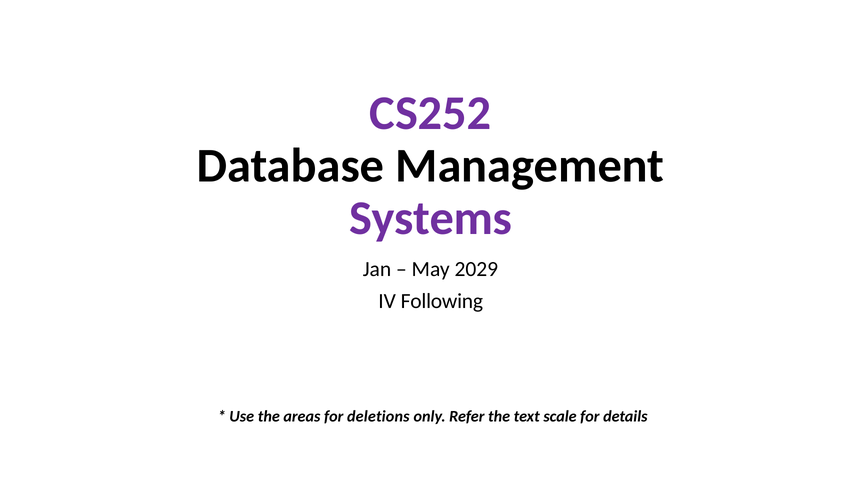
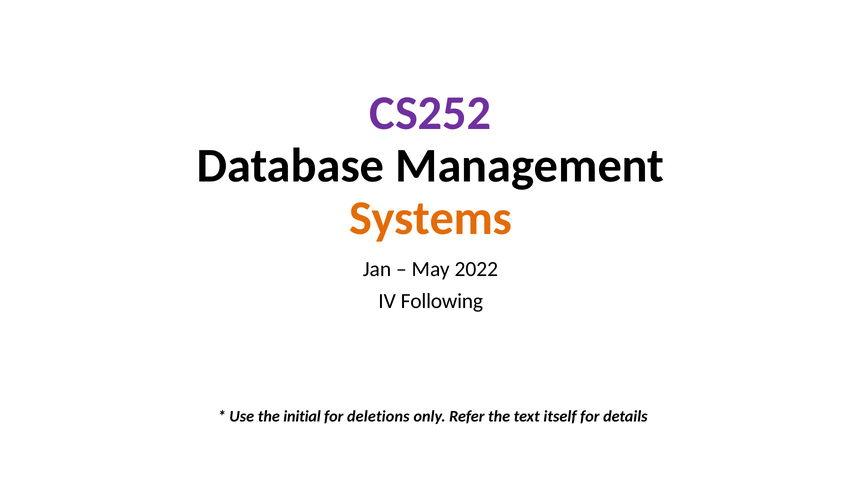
Systems colour: purple -> orange (431, 218)
2029: 2029 -> 2022 (476, 269)
areas: areas -> initial (302, 417)
scale: scale -> itself (560, 417)
